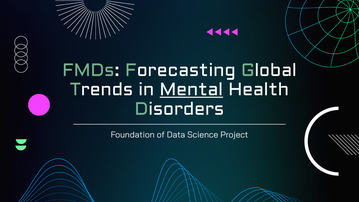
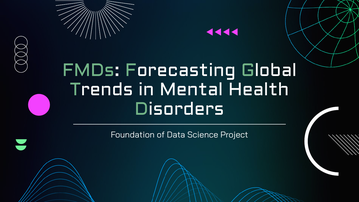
Mental underline: present -> none (191, 89)
